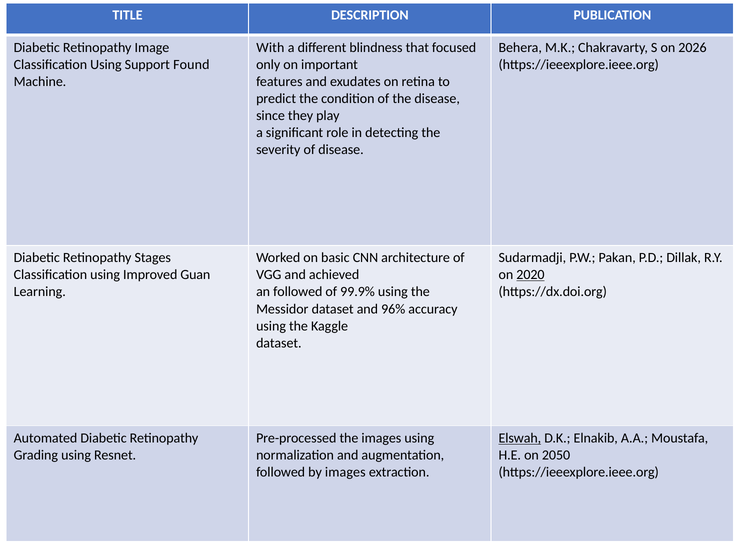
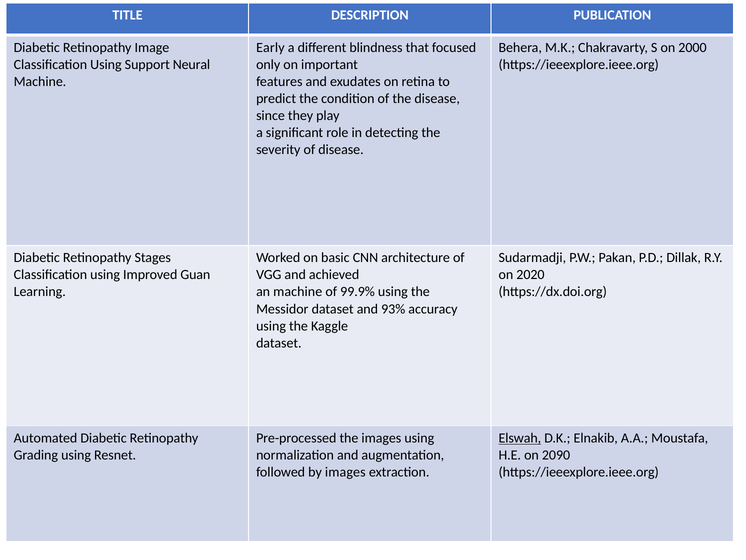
With: With -> Early (270, 47)
2026: 2026 -> 2000 (692, 47)
Found: Found -> Neural (191, 64)
2020 underline: present -> none (530, 275)
an followed: followed -> machine (298, 292)
96%: 96% -> 93% (393, 309)
2050: 2050 -> 2090 (556, 455)
